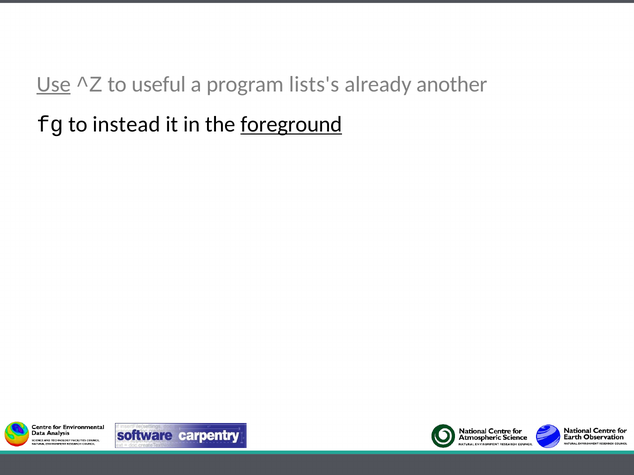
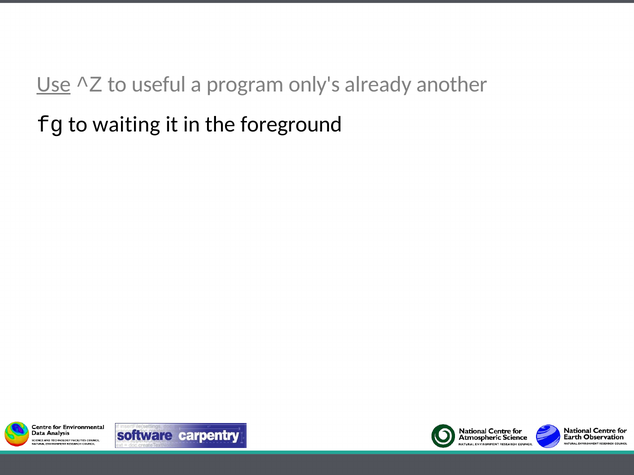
lists's: lists's -> only's (314, 84)
instead: instead -> waiting (126, 125)
foreground underline: present -> none (291, 125)
